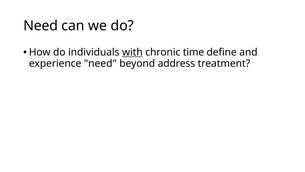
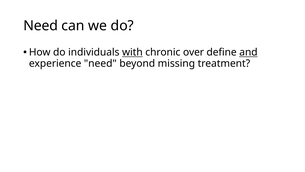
time: time -> over (194, 52)
and underline: none -> present (248, 52)
address: address -> missing (176, 63)
